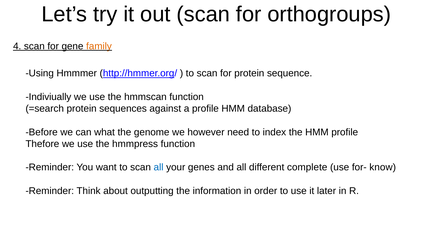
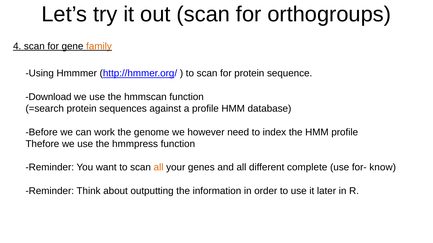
Indiviually: Indiviually -> Download (48, 97)
what: what -> work (105, 132)
all colour: blue -> orange (159, 168)
